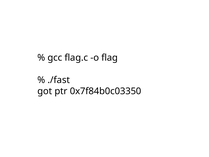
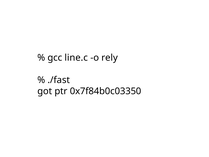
flag.c: flag.c -> line.c (76, 58)
flag: flag -> rely (110, 58)
